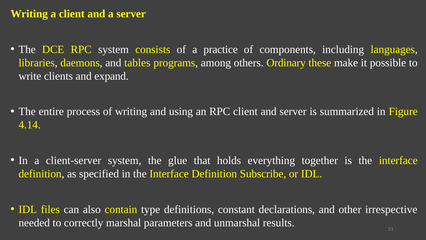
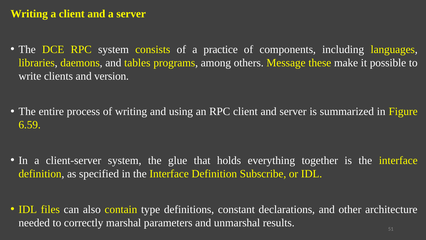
Ordinary: Ordinary -> Message (286, 63)
expand: expand -> version (112, 76)
4.14: 4.14 -> 6.59 (30, 125)
irrespective: irrespective -> architecture (391, 209)
